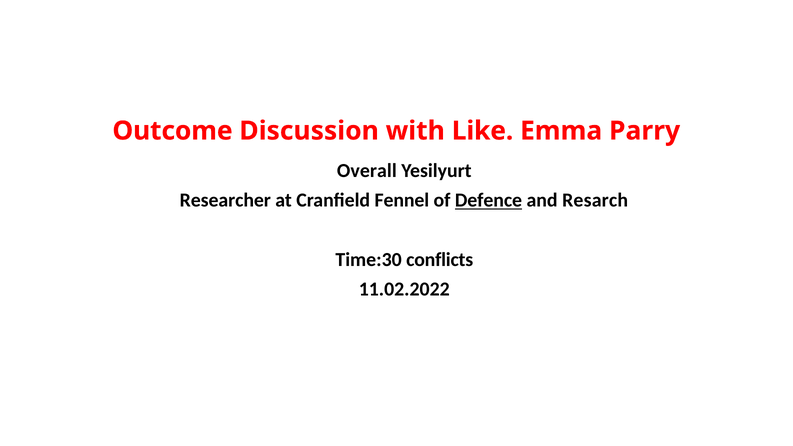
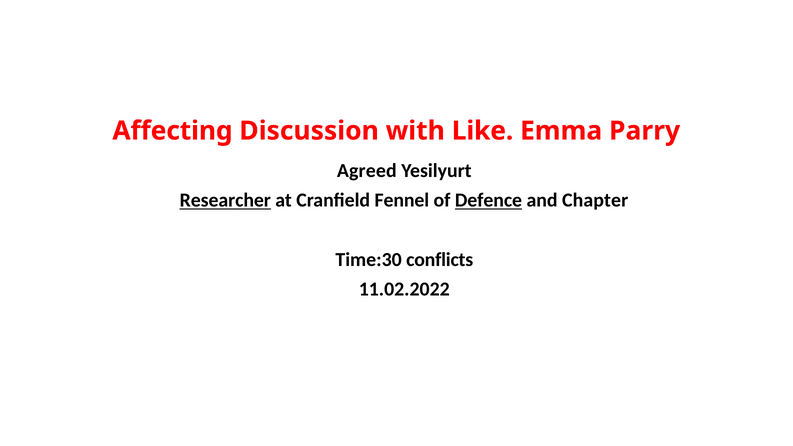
Outcome: Outcome -> Affecting (172, 131)
Overall: Overall -> Agreed (367, 171)
Researcher underline: none -> present (225, 200)
Resarch: Resarch -> Chapter (595, 200)
